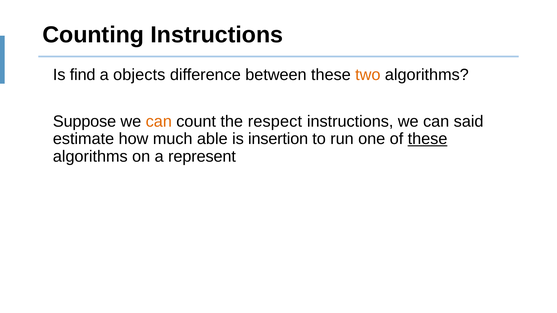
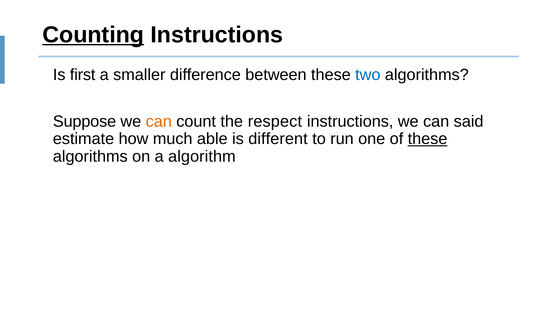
Counting underline: none -> present (93, 35)
find: find -> first (83, 75)
objects: objects -> smaller (139, 75)
two colour: orange -> blue (368, 75)
insertion: insertion -> different (278, 139)
represent: represent -> algorithm (202, 157)
